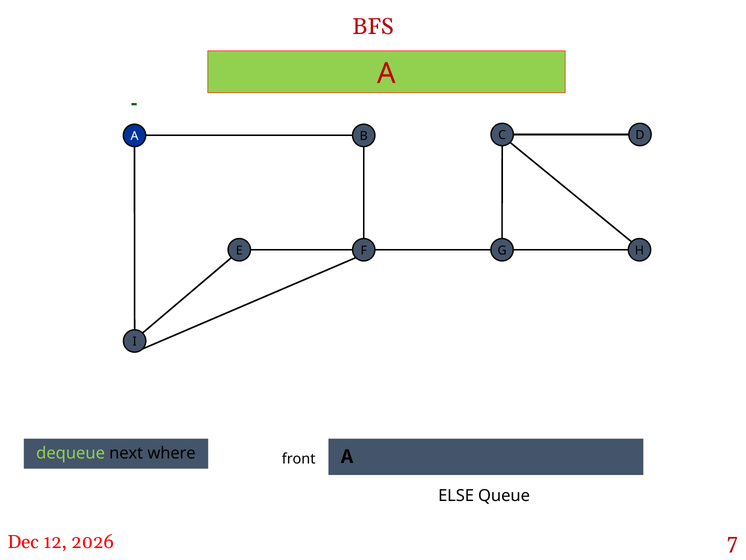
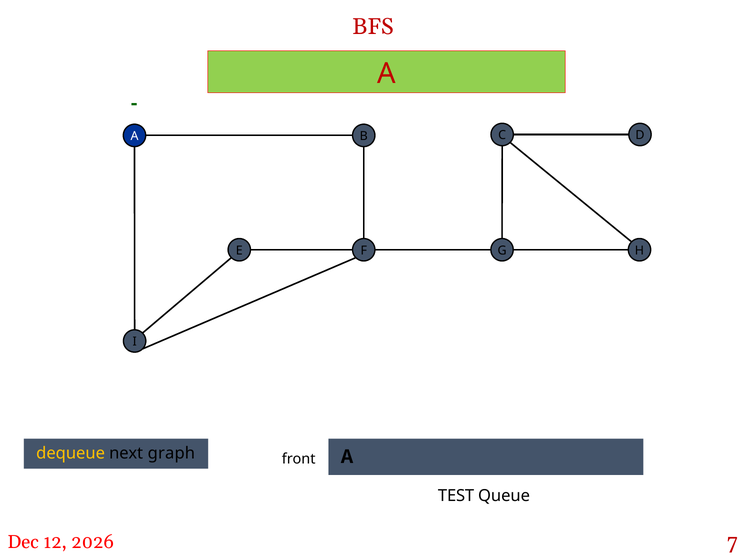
dequeue colour: light green -> yellow (71, 453)
where: where -> graph (171, 453)
ELSE: ELSE -> TEST (456, 495)
